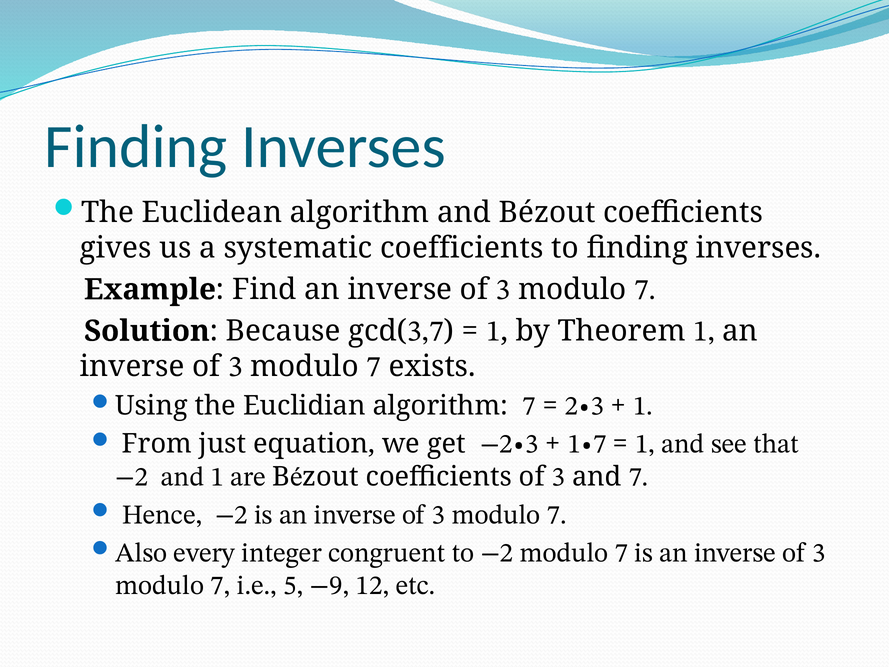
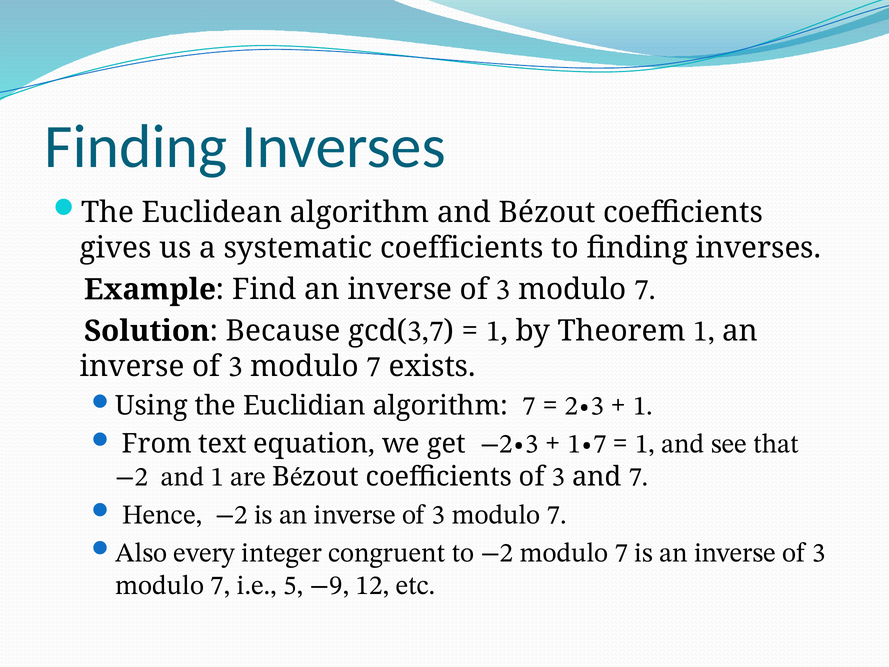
just: just -> text (223, 444)
